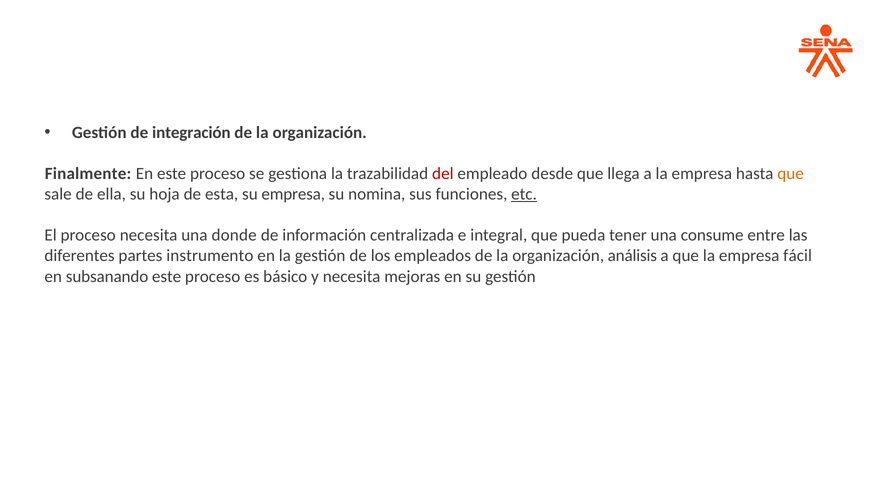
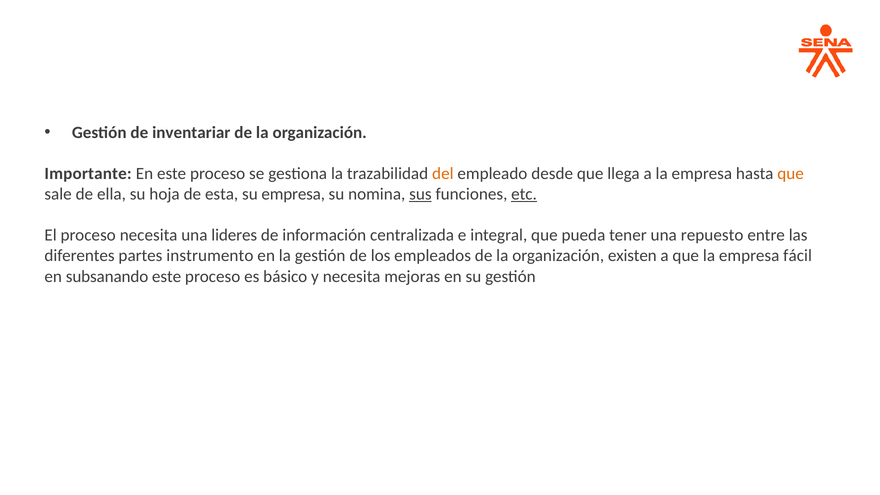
integración: integración -> inventariar (191, 133)
Finalmente: Finalmente -> Importante (88, 174)
del colour: red -> orange (443, 174)
sus underline: none -> present (420, 194)
donde: donde -> lideres (234, 235)
consume: consume -> repuesto (712, 235)
análisis: análisis -> existen (632, 256)
